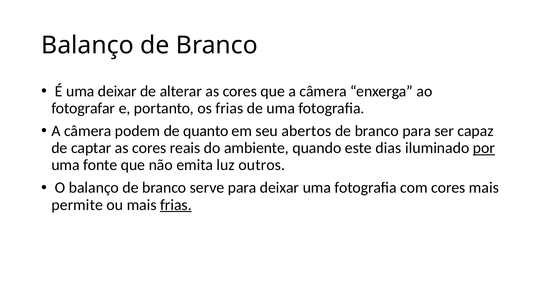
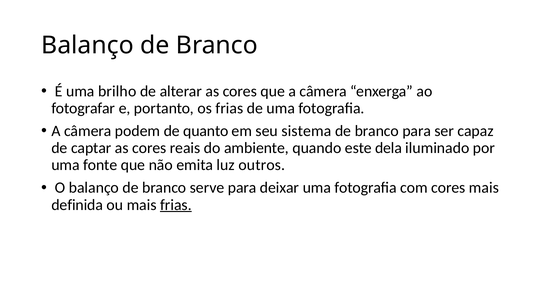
uma deixar: deixar -> brilho (117, 91)
abertos: abertos -> sistema (306, 131)
dias: dias -> dela (389, 148)
por underline: present -> none (484, 148)
permite: permite -> definida (77, 205)
